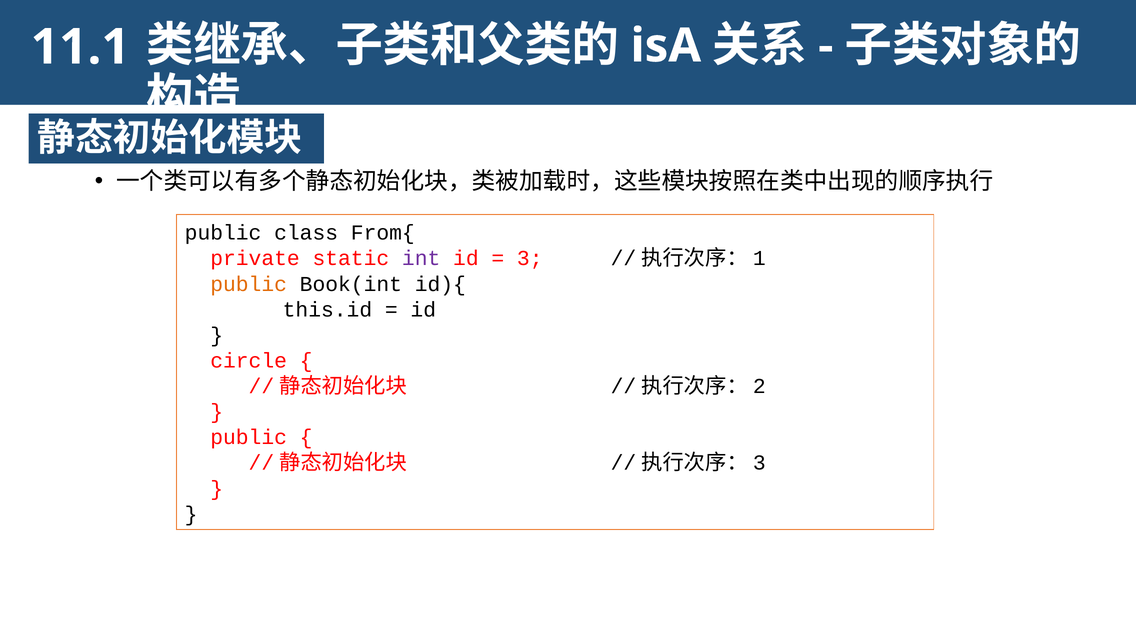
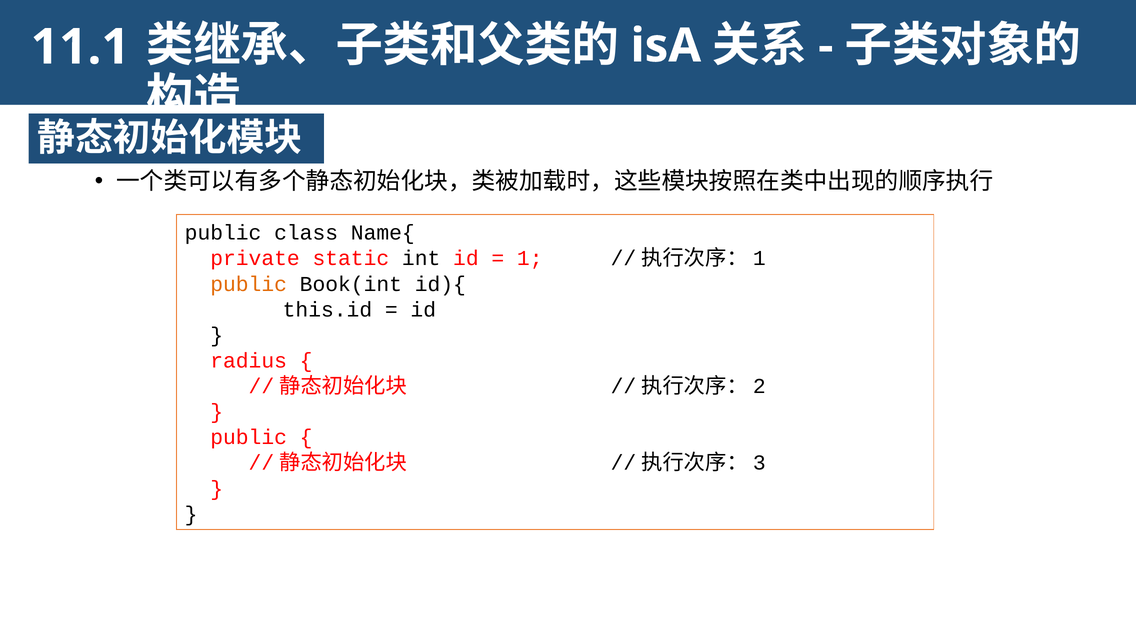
From{: From{ -> Name{ (383, 233)
int colour: purple -> black (421, 258)
3: 3 -> 1 (530, 258)
circle: circle -> radius (249, 361)
